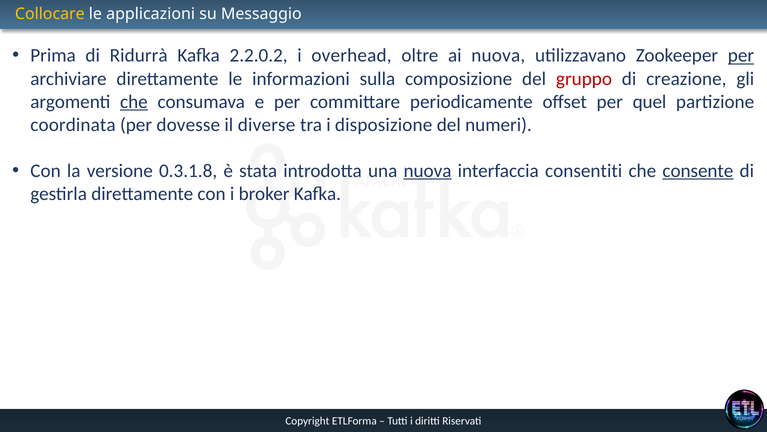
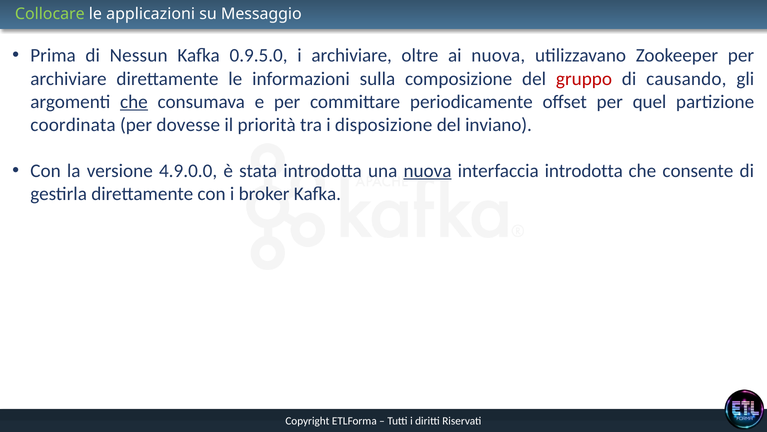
Collocare colour: yellow -> light green (50, 14)
Ridurrà: Ridurrà -> Nessun (139, 56)
2.2.0.2: 2.2.0.2 -> 0.9.5.0 (259, 56)
i overhead: overhead -> archiviare (352, 56)
per underline: present -> none (741, 56)
creazione: creazione -> causando (686, 79)
diverse: diverse -> priorità (267, 125)
numeri: numeri -> inviano (499, 125)
0.3.1.8: 0.3.1.8 -> 4.9.0.0 (188, 171)
interfaccia consentiti: consentiti -> introdotta (584, 171)
consente underline: present -> none (698, 171)
